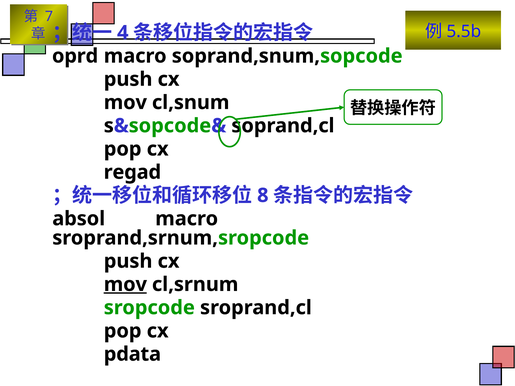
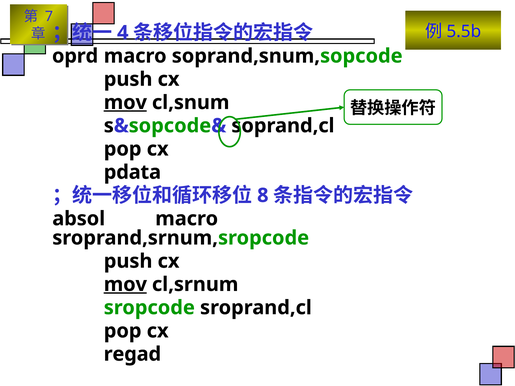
mov underline: none -> present (125, 103)
regad: regad -> pdata (132, 172)
pdata: pdata -> regad (132, 354)
